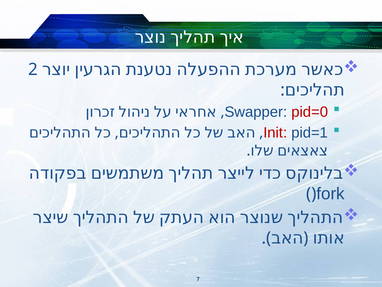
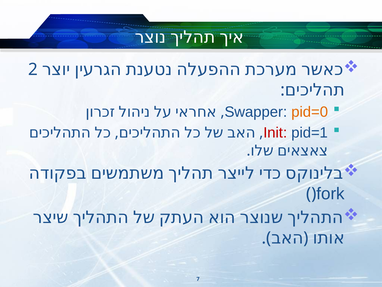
pid=0 colour: red -> orange (310, 112)
